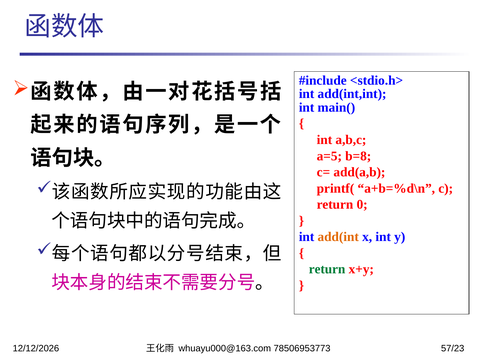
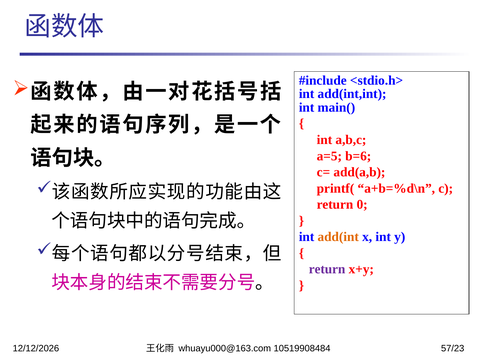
b=8: b=8 -> b=6 (358, 156)
return colour: green -> purple (327, 269)
78506953773: 78506953773 -> 10519908484 (302, 348)
